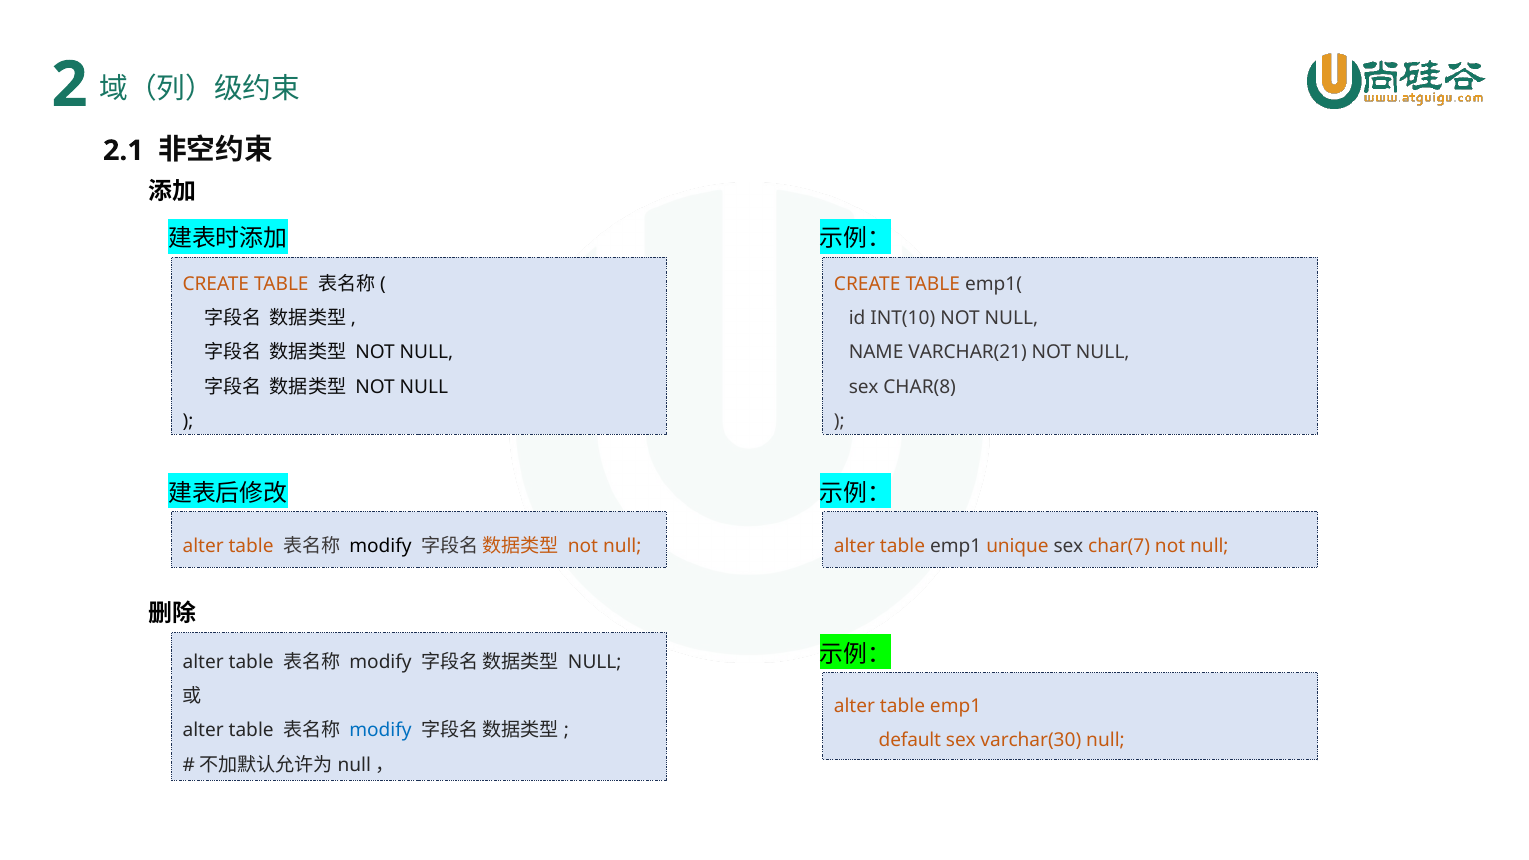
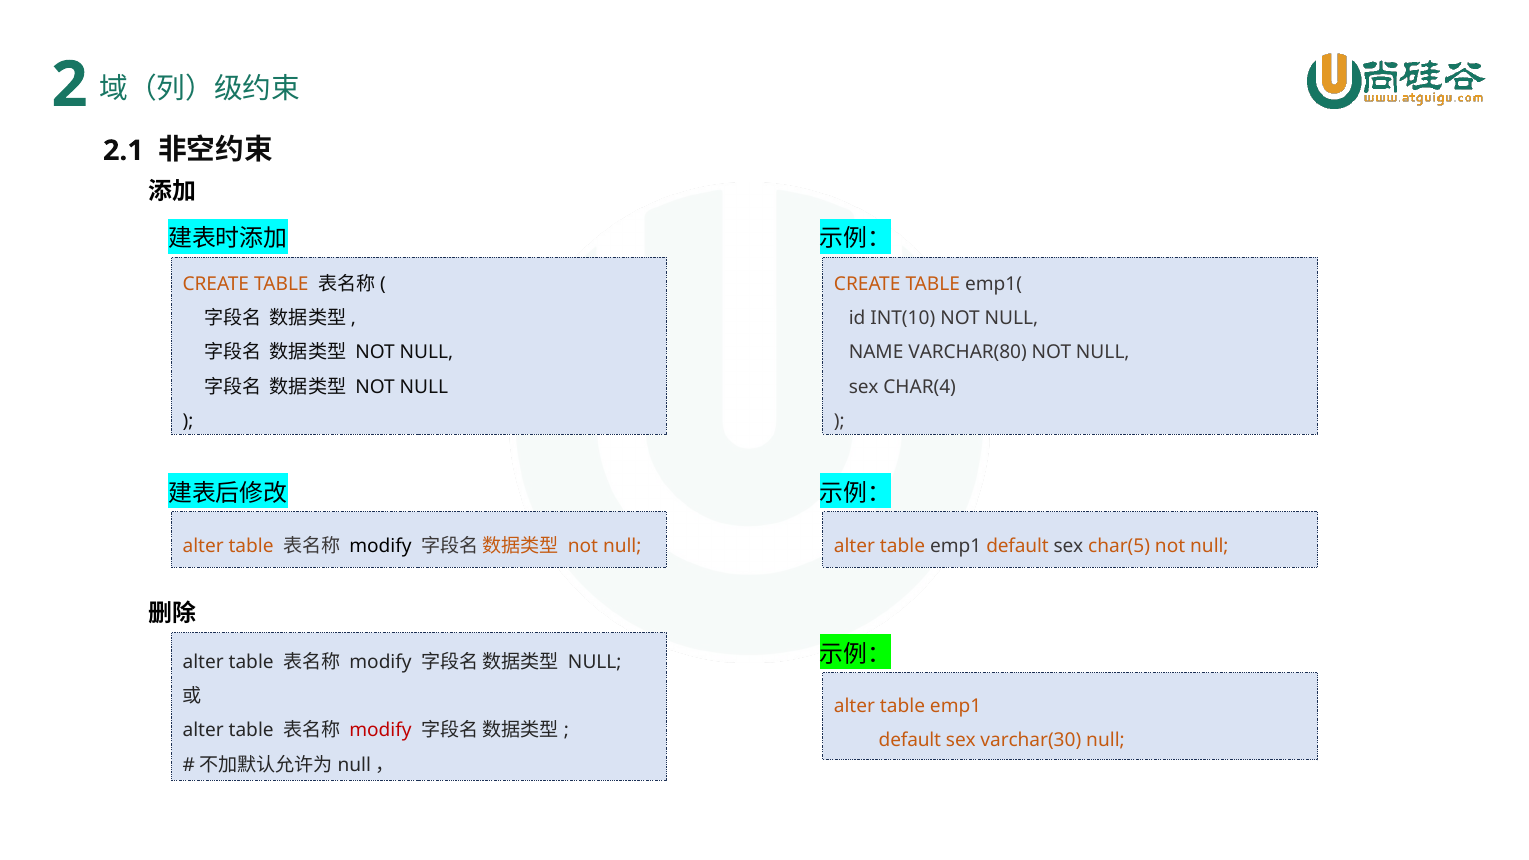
VARCHAR(21: VARCHAR(21 -> VARCHAR(80 (968, 353)
CHAR(8: CHAR(8 -> CHAR(4 (920, 387)
unique: unique -> default (1017, 546)
char(7: char(7 -> char(5 (1119, 546)
modify colour: blue -> red (381, 731)
